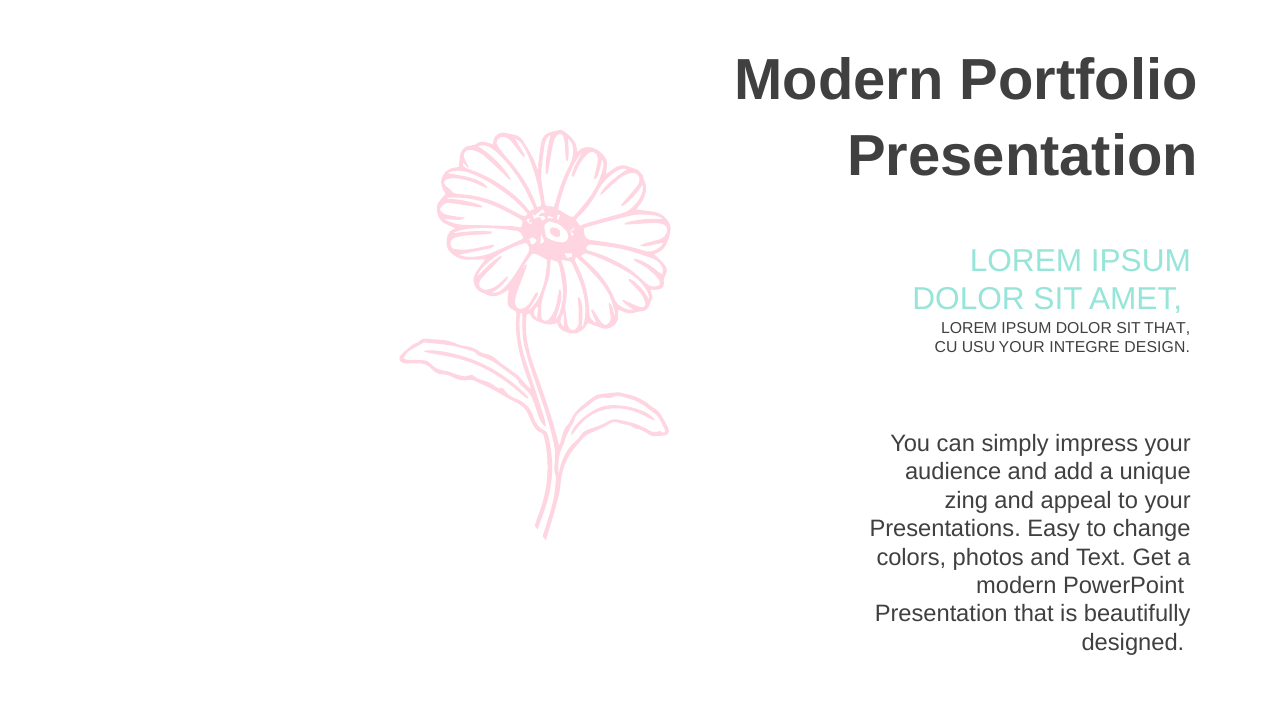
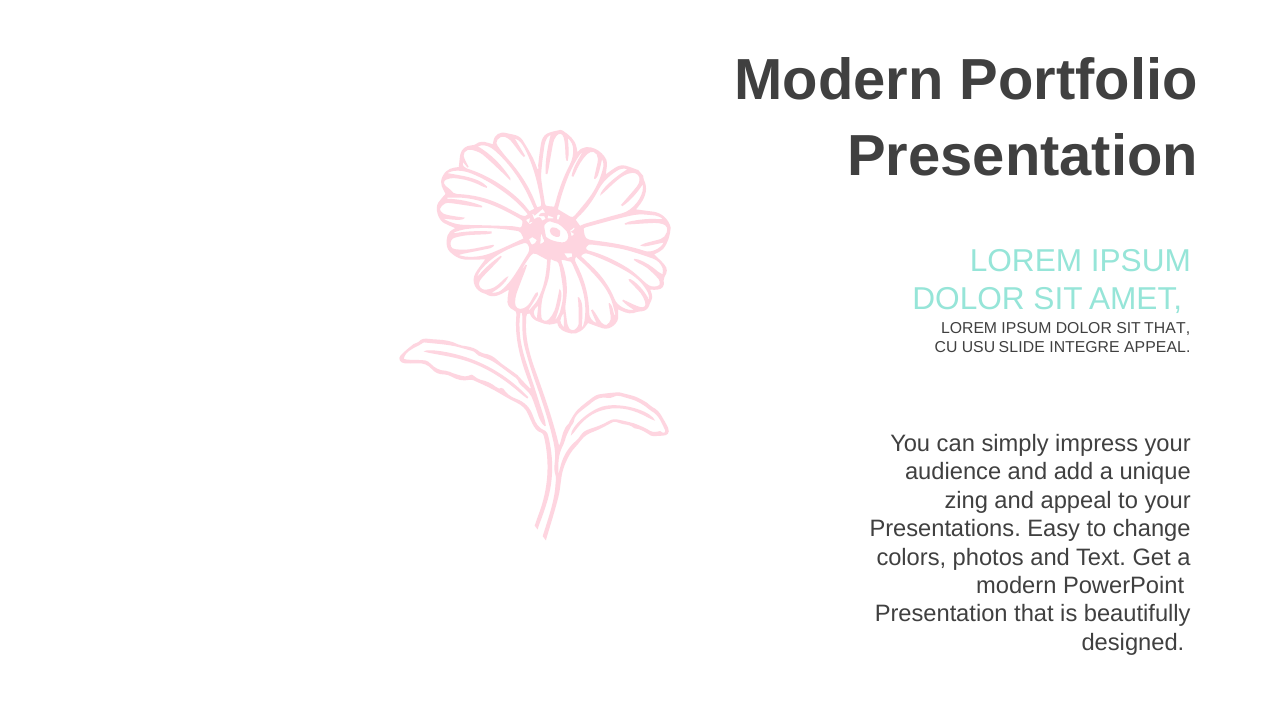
USU YOUR: YOUR -> SLIDE (1022, 347)
INTEGRE DESIGN: DESIGN -> APPEAL (1157, 347)
